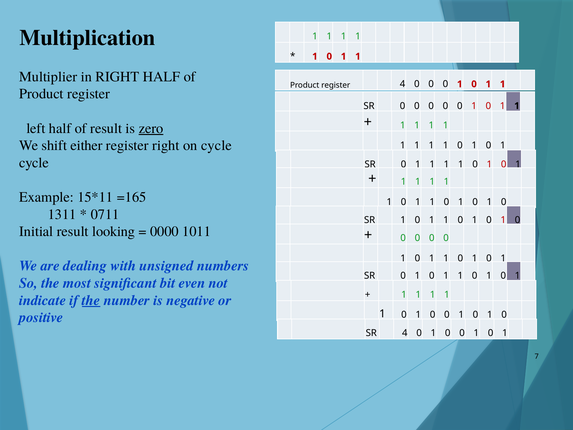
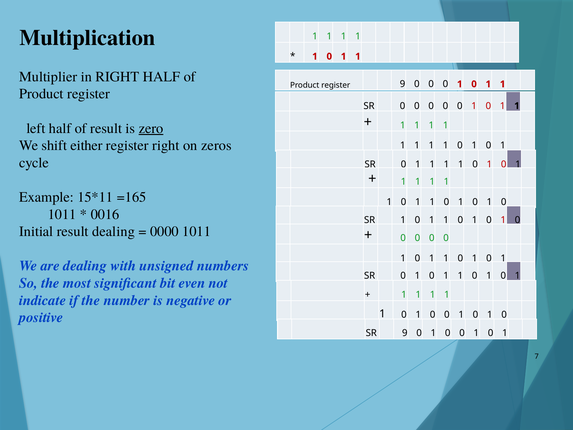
register 4: 4 -> 9 (403, 84)
on cycle: cycle -> zeros (216, 145)
1311: 1311 -> 1011 (62, 214)
0711: 0711 -> 0016 (105, 214)
result looking: looking -> dealing (114, 231)
the underline: present -> none (91, 300)
SR 4: 4 -> 9 (405, 333)
